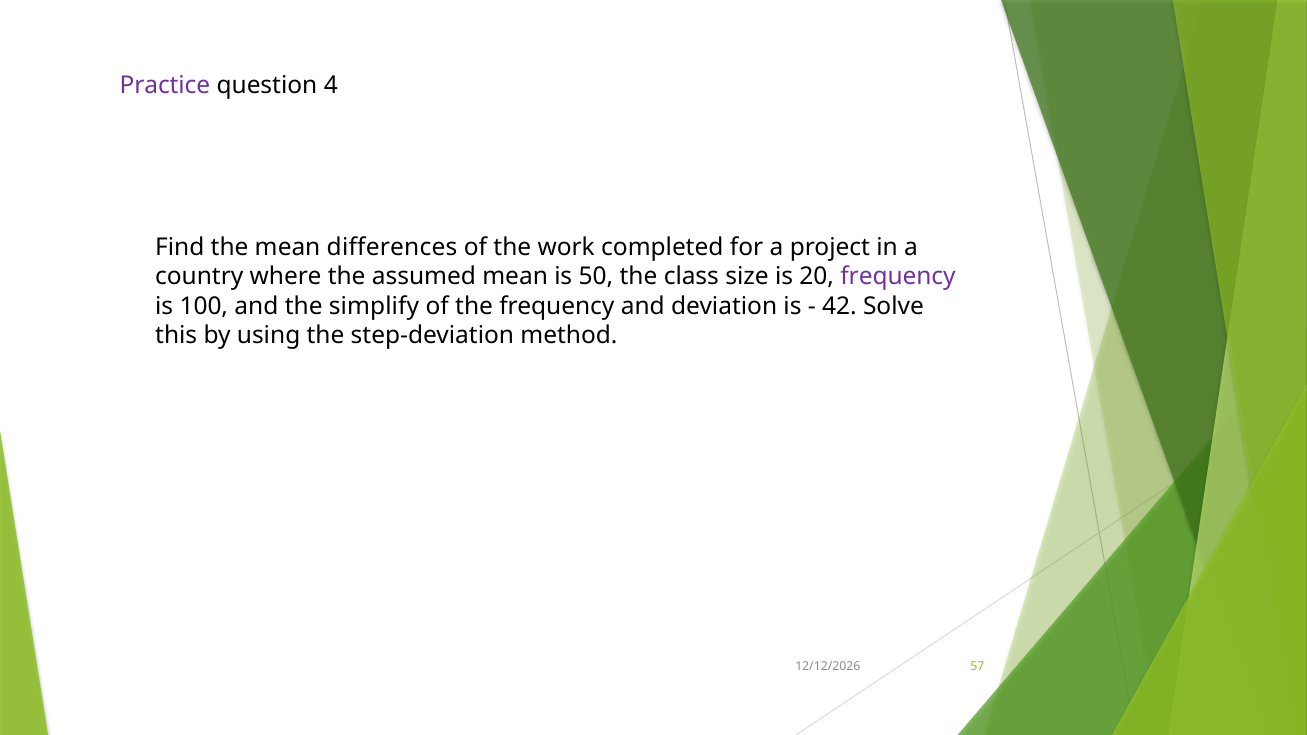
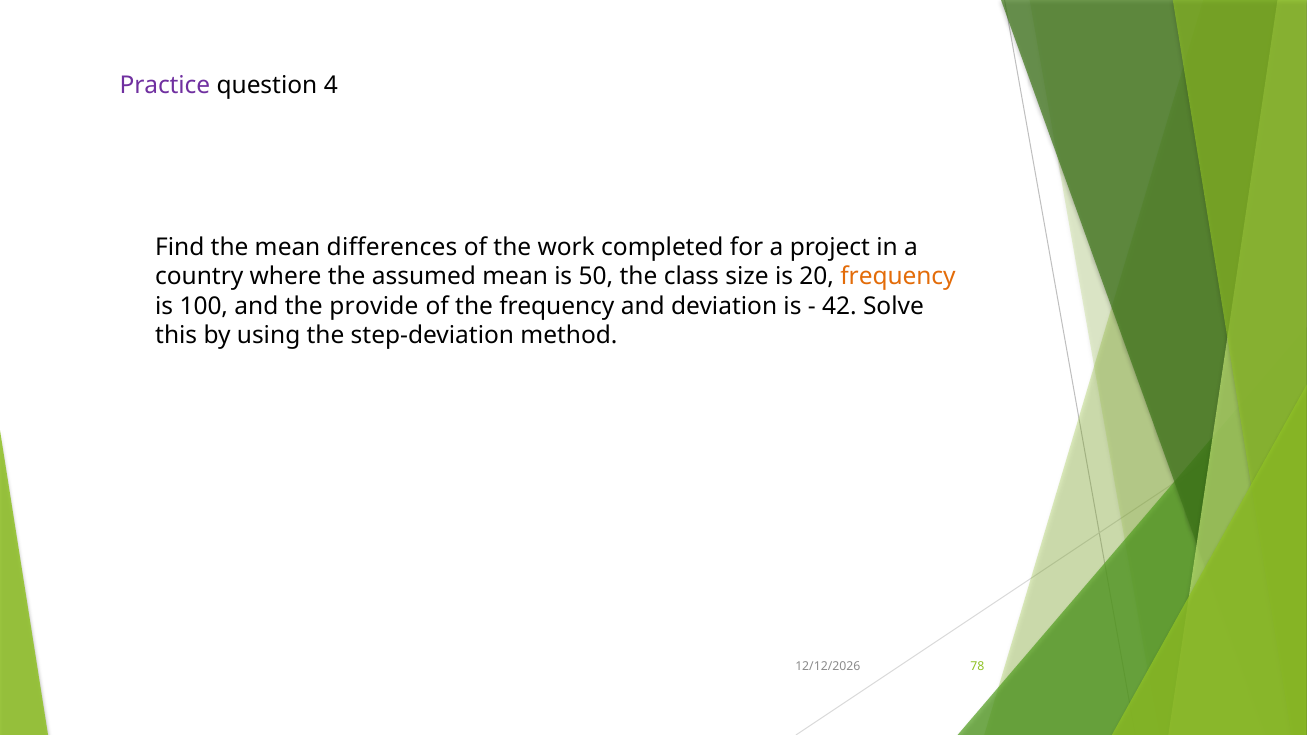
frequency colour: purple -> orange (898, 277)
simplify: simplify -> provide (374, 306)
57: 57 -> 78 (977, 667)
